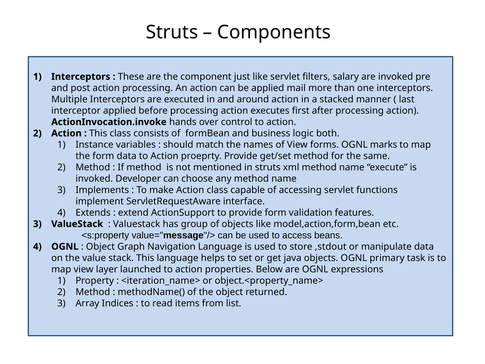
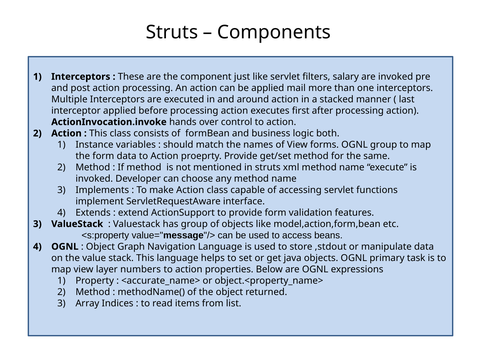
OGNL marks: marks -> group (384, 145)
launched: launched -> numbers (141, 269)
<iteration_name>: <iteration_name> -> <accurate_name> (161, 280)
